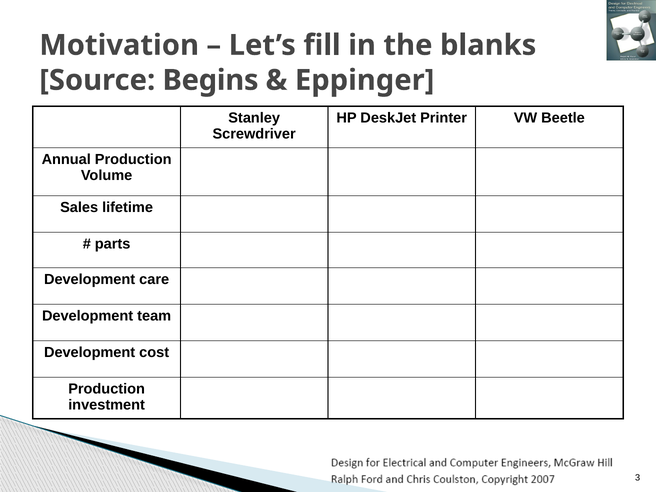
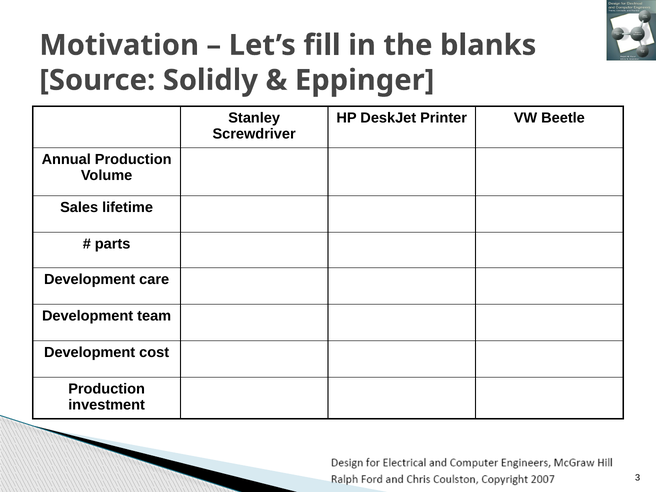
Begins: Begins -> Solidly (210, 80)
